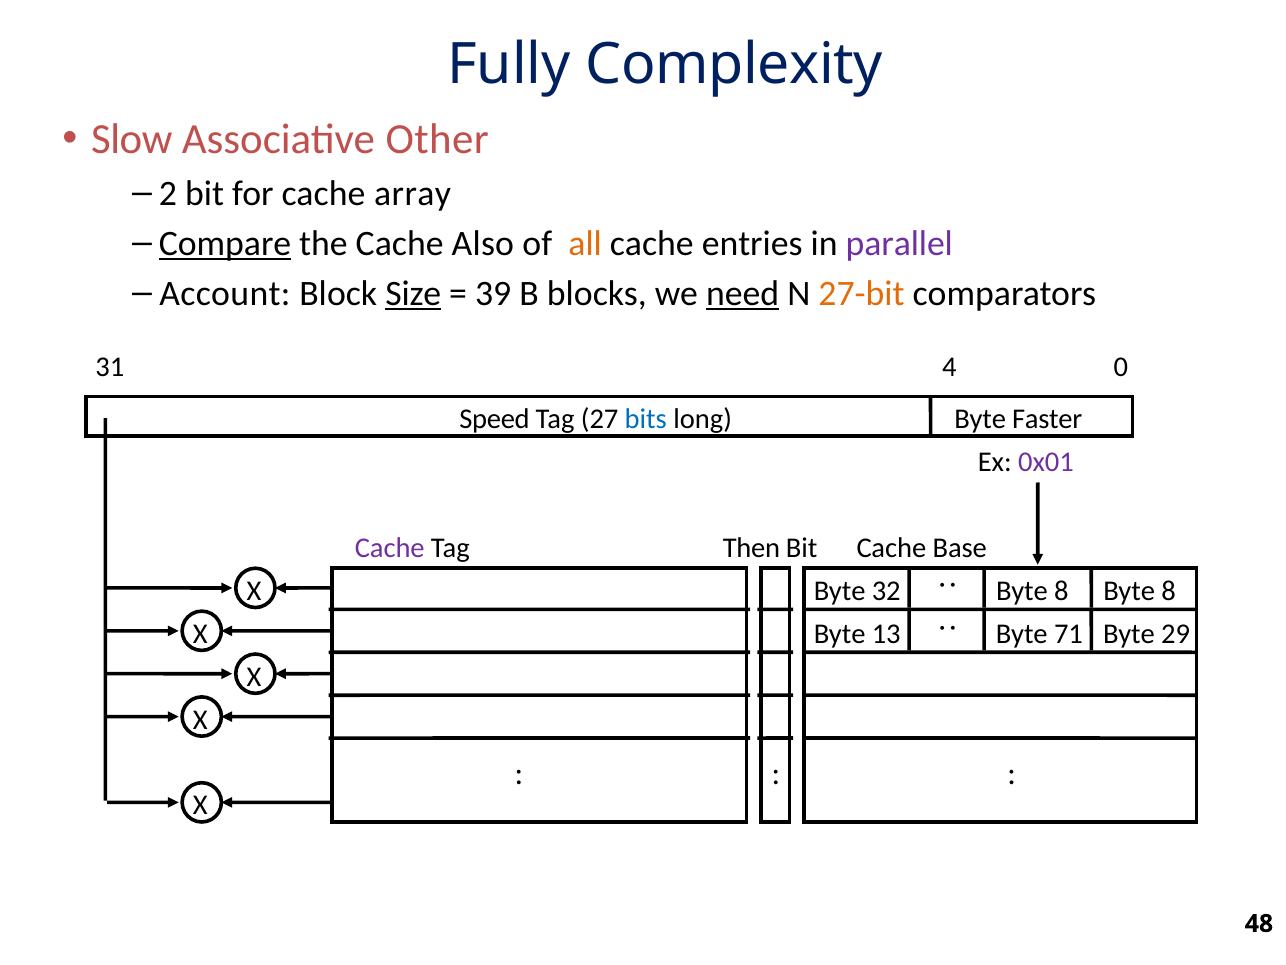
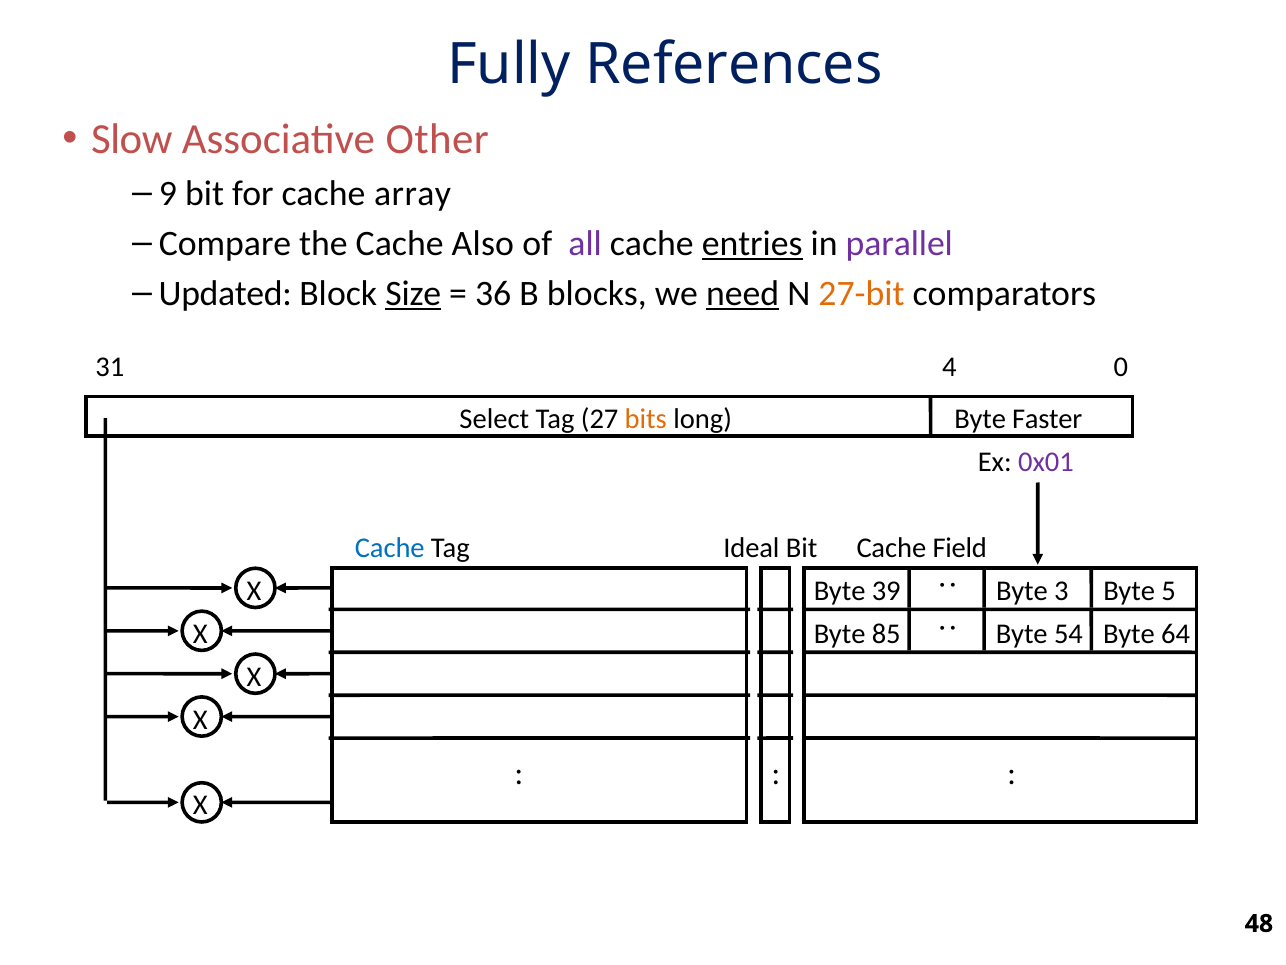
Complexity: Complexity -> References (734, 65)
2: 2 -> 9 (168, 193)
Compare underline: present -> none (225, 243)
all colour: orange -> purple (585, 243)
entries underline: none -> present (752, 243)
Account: Account -> Updated (225, 293)
39: 39 -> 36 (493, 293)
Speed: Speed -> Select (494, 419)
bits colour: blue -> orange (646, 419)
Cache colour: purple -> blue (390, 548)
Then: Then -> Ideal (751, 548)
Base: Base -> Field (960, 548)
32: 32 -> 39 (886, 591)
8: 8 -> 3 (1061, 591)
8: 8 -> 5 (1169, 591)
13: 13 -> 85 (886, 634)
71: 71 -> 54 (1068, 634)
29: 29 -> 64 (1176, 634)
